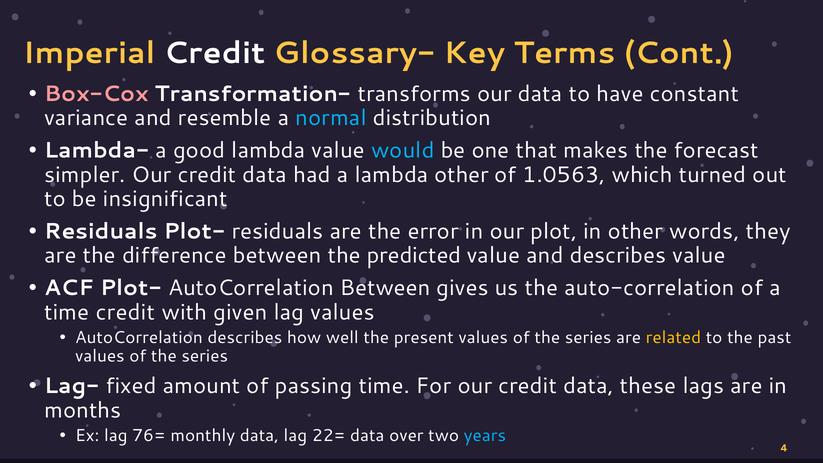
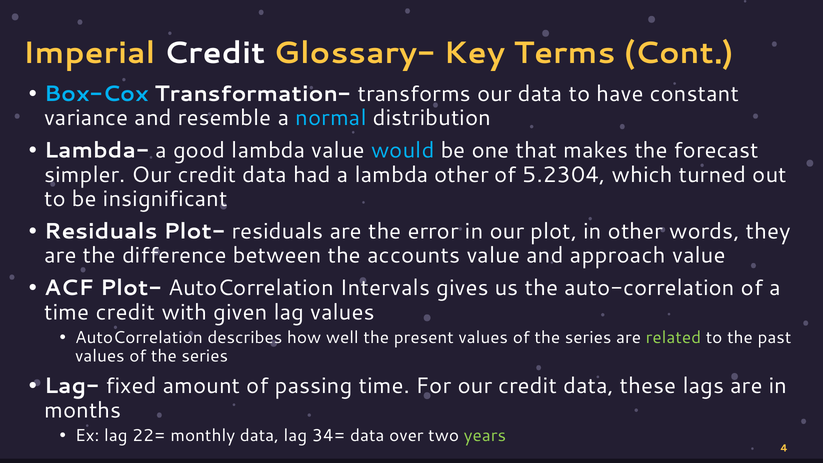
Box-Cox colour: pink -> light blue (96, 94)
1.0563: 1.0563 -> 5.2304 (564, 175)
predicted: predicted -> accounts (414, 255)
and describes: describes -> approach (618, 255)
AutoCorrelation Between: Between -> Intervals (385, 288)
related colour: yellow -> light green (673, 338)
76=: 76= -> 22= (149, 436)
22=: 22= -> 34= (329, 436)
years colour: light blue -> light green (485, 436)
